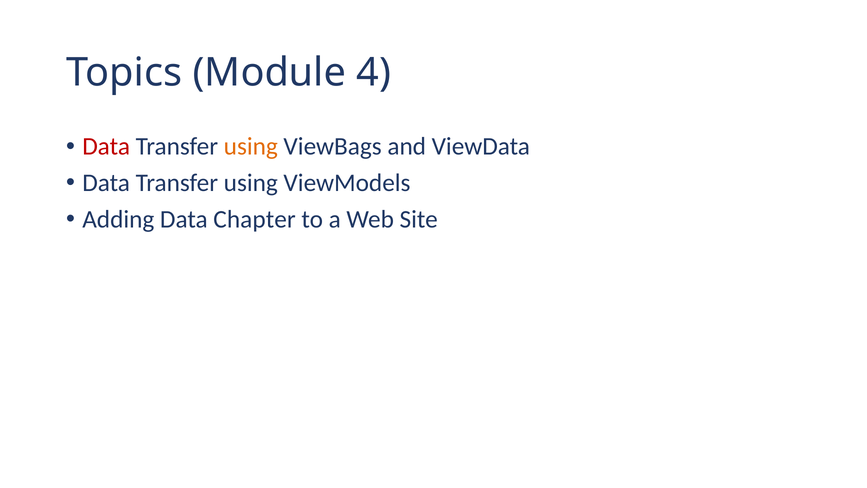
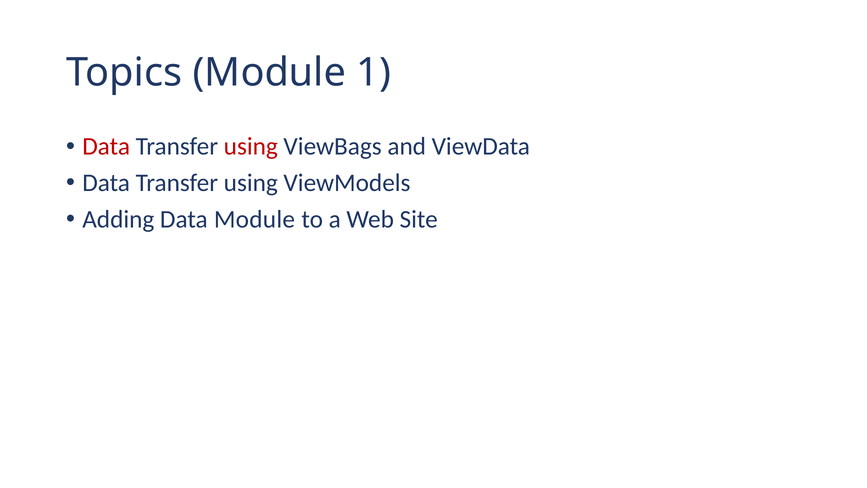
4: 4 -> 1 (374, 73)
using colour: orange -> red (251, 147)
Data Chapter: Chapter -> Module (254, 219)
